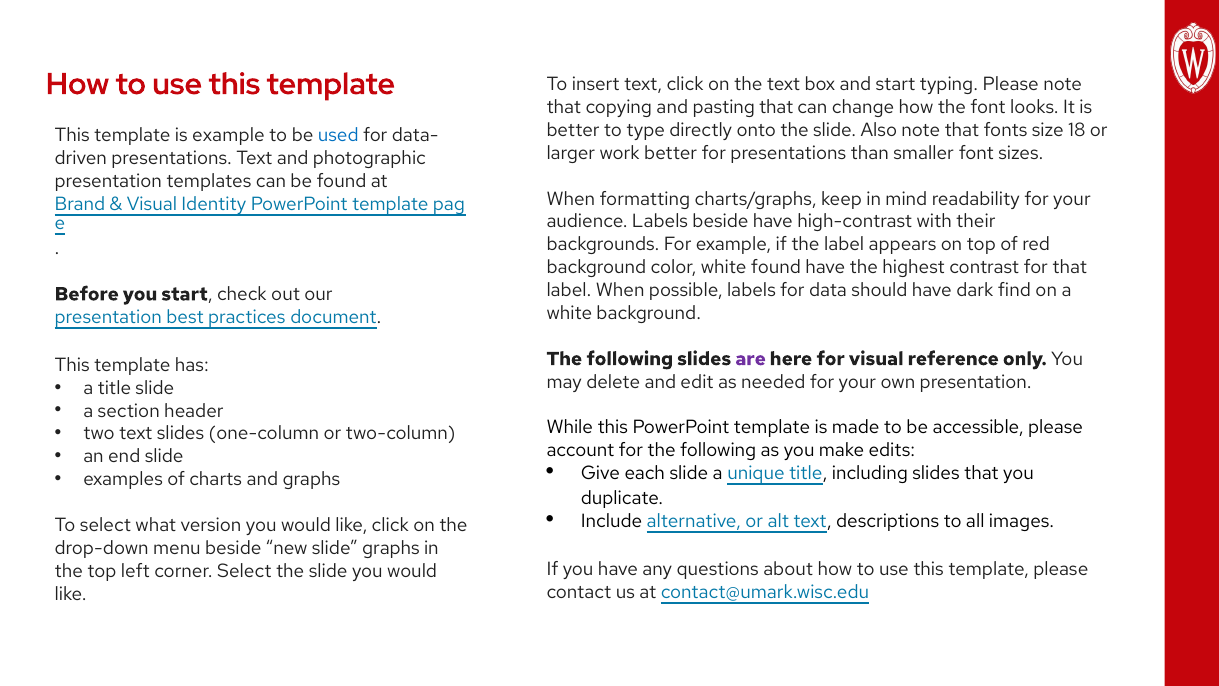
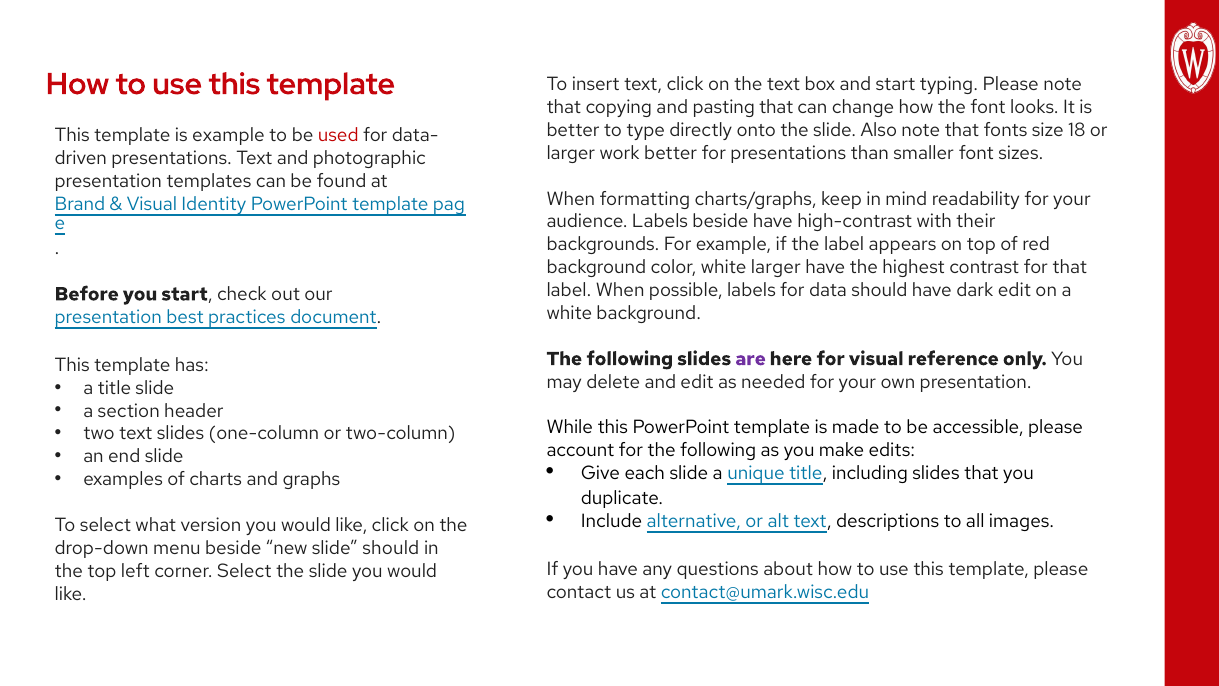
used colour: blue -> red (338, 136)
white found: found -> larger (776, 267)
dark find: find -> edit (1014, 290)
slide graphs: graphs -> should (391, 548)
